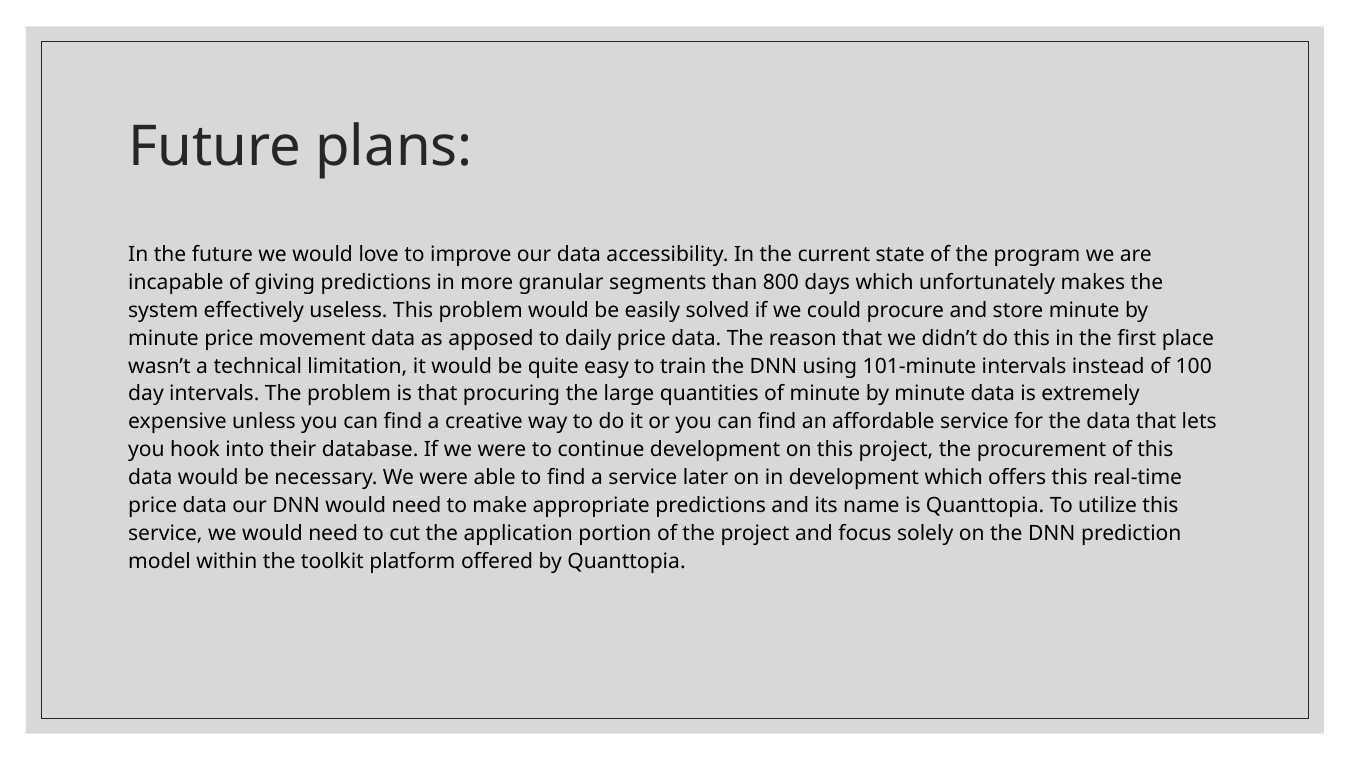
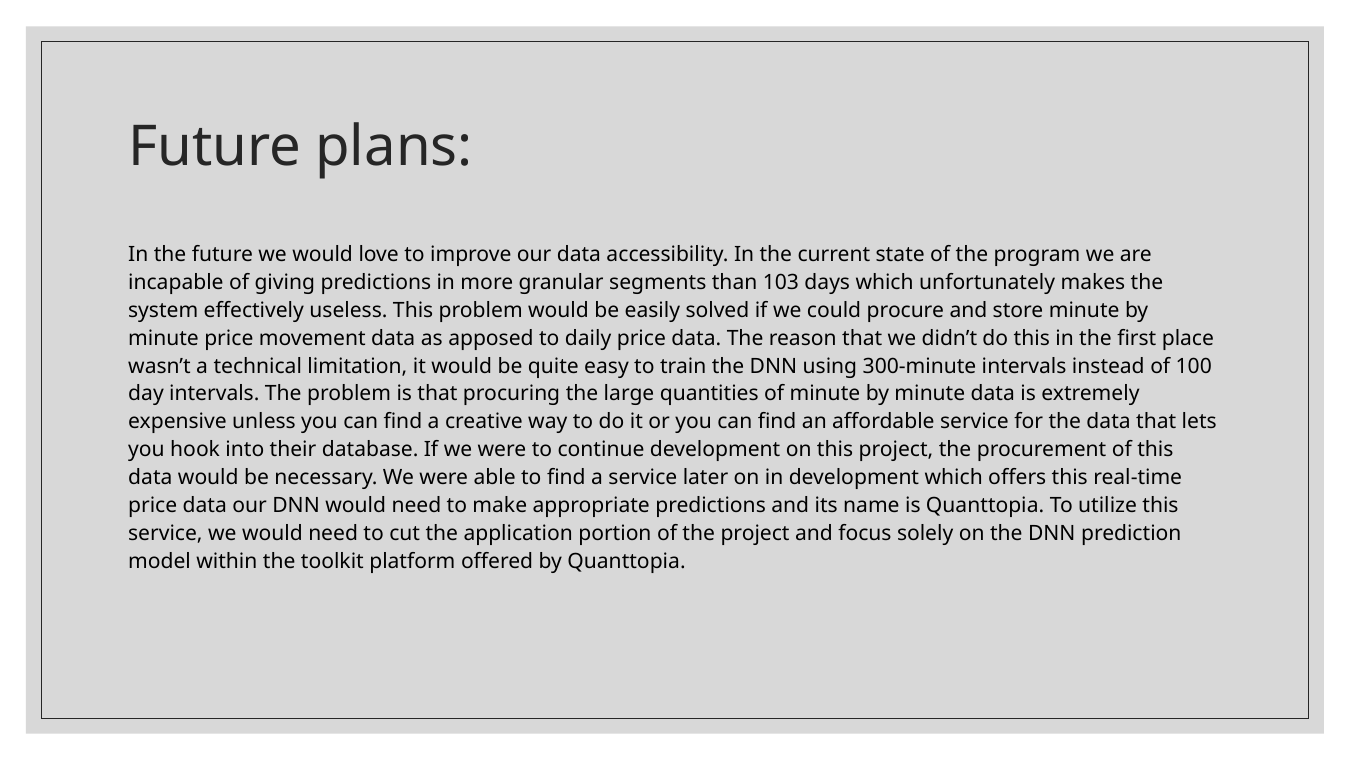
800: 800 -> 103 (781, 282)
101-minute: 101-minute -> 300-minute (919, 366)
